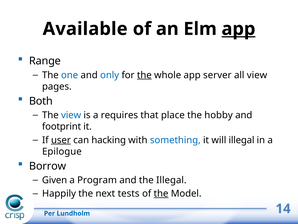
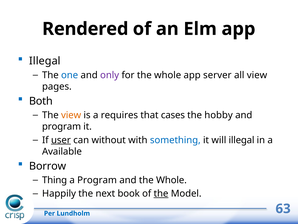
Available: Available -> Rendered (85, 29)
app underline: present -> none (238, 29)
Range: Range -> Illegal (45, 61)
only colour: blue -> purple (110, 75)
the underline: present -> none (144, 75)
view colour: blue -> orange (71, 115)
place: place -> cases (173, 115)
footprint: footprint -> program (62, 126)
hacking: hacking -> without (109, 140)
Epilogue: Epilogue -> Available (62, 151)
Given: Given -> Thing (55, 180)
and the Illegal: Illegal -> Whole (171, 180)
tests: tests -> book (129, 193)
14: 14 -> 63 (283, 208)
